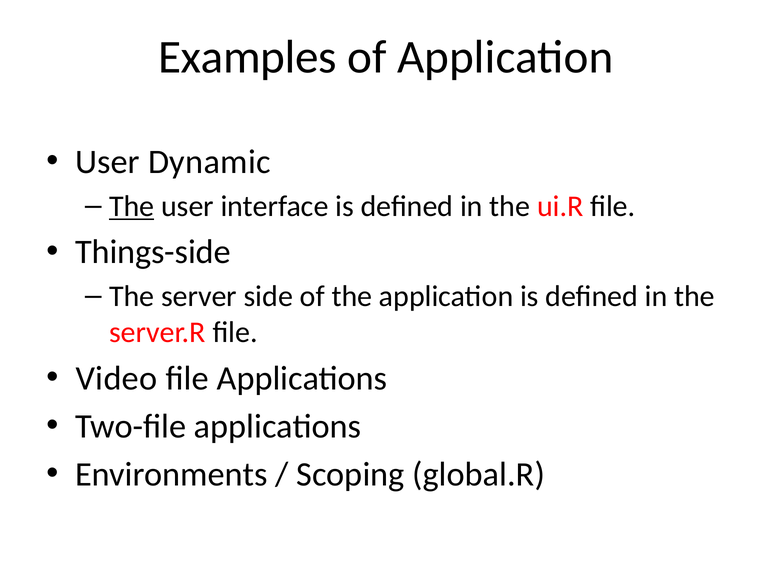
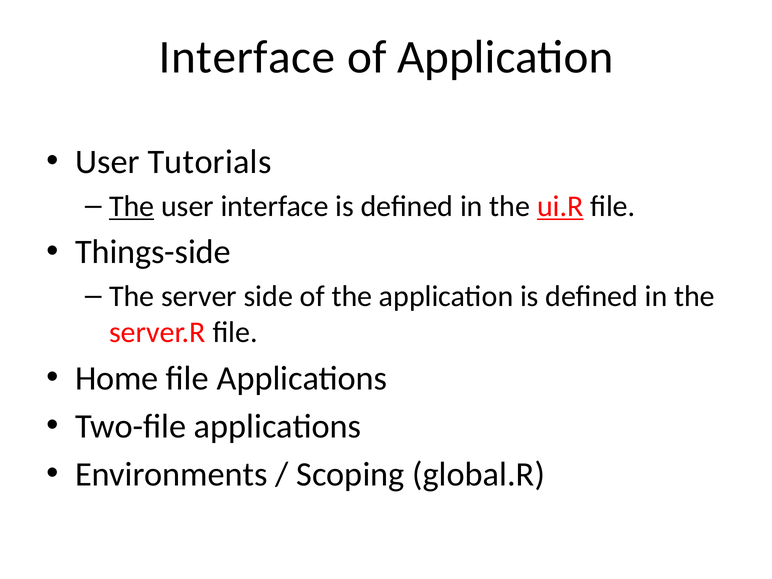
Examples: Examples -> Interface (247, 57)
Dynamic: Dynamic -> Tutorials (209, 162)
ui.R underline: none -> present (560, 206)
Video: Video -> Home (117, 378)
